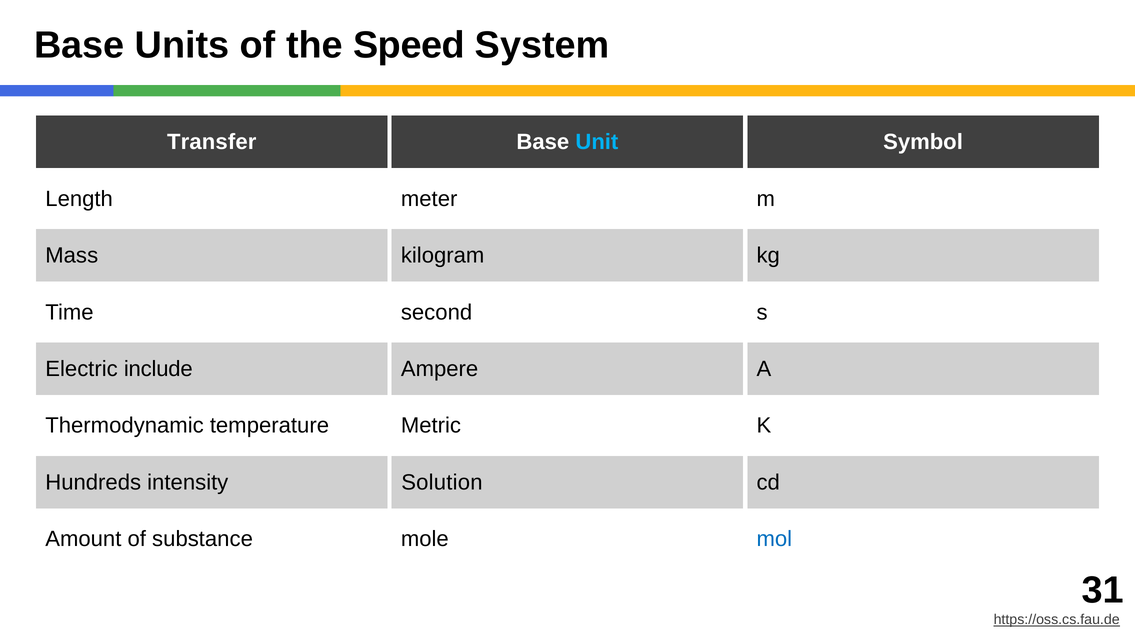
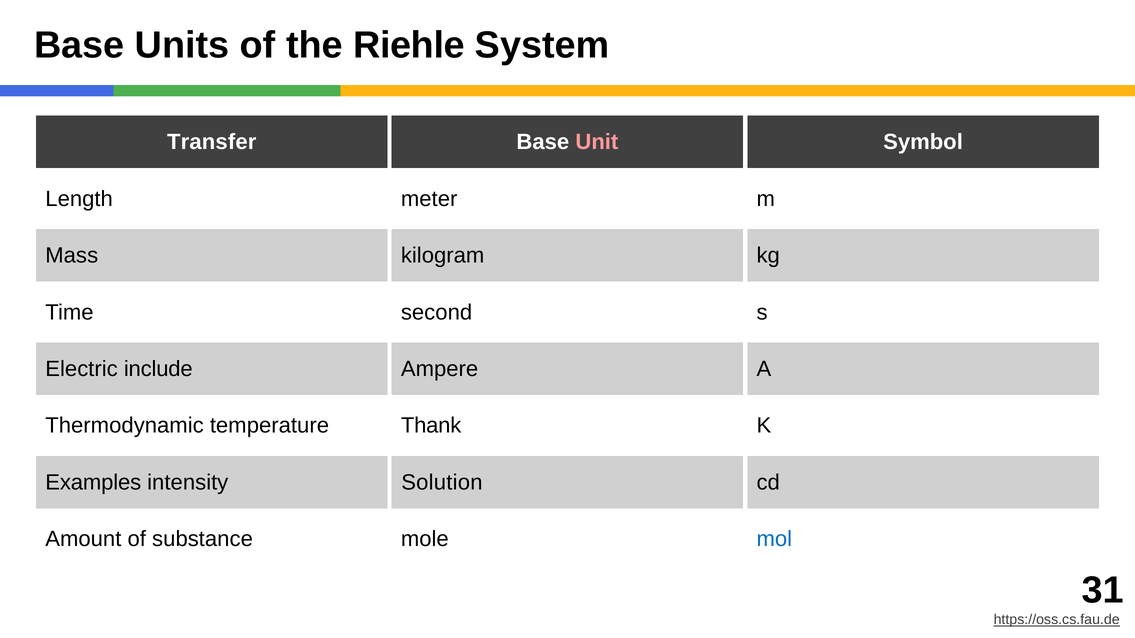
Speed: Speed -> Riehle (409, 45)
Unit colour: light blue -> pink (597, 142)
Metric: Metric -> Thank (431, 426)
Hundreds: Hundreds -> Examples (93, 483)
